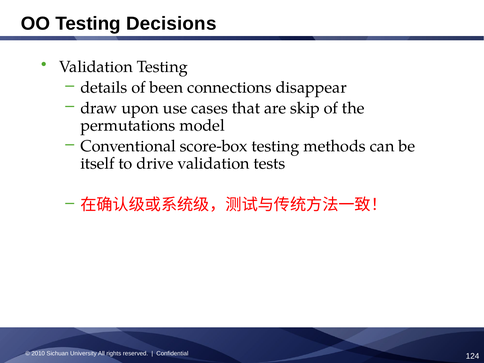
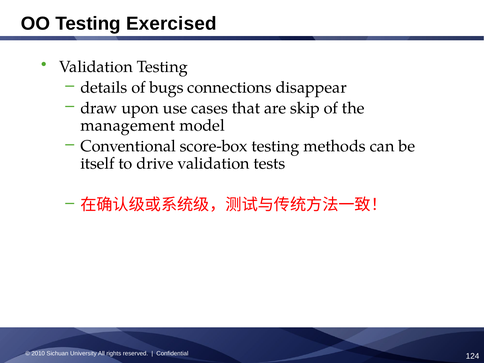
Decisions: Decisions -> Exercised (171, 23)
been: been -> bugs (167, 87)
permutations: permutations -> management (128, 125)
